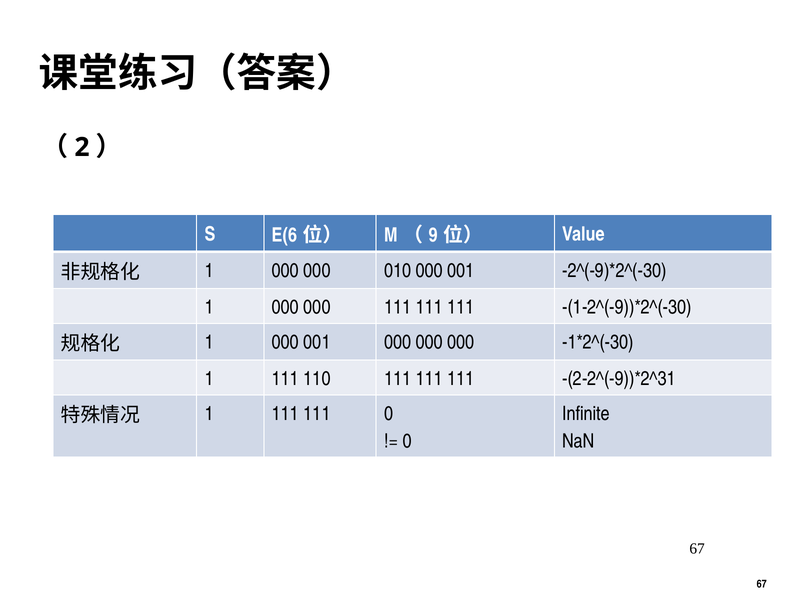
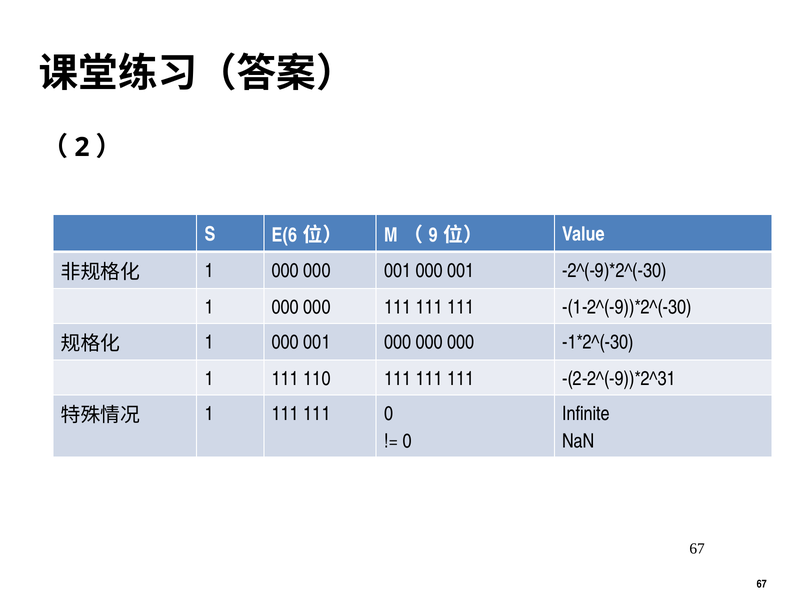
000 000 010: 010 -> 001 (398, 271)
